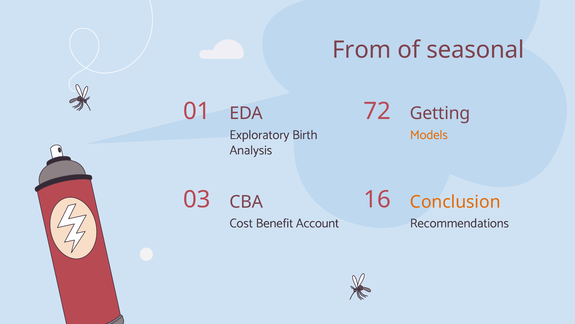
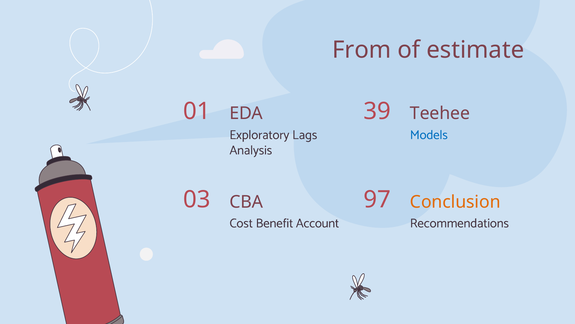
seasonal: seasonal -> estimate (475, 50)
72: 72 -> 39 (377, 111)
Getting: Getting -> Teehee (440, 113)
Birth: Birth -> Lags (305, 135)
Models colour: orange -> blue (429, 135)
16: 16 -> 97 (377, 199)
